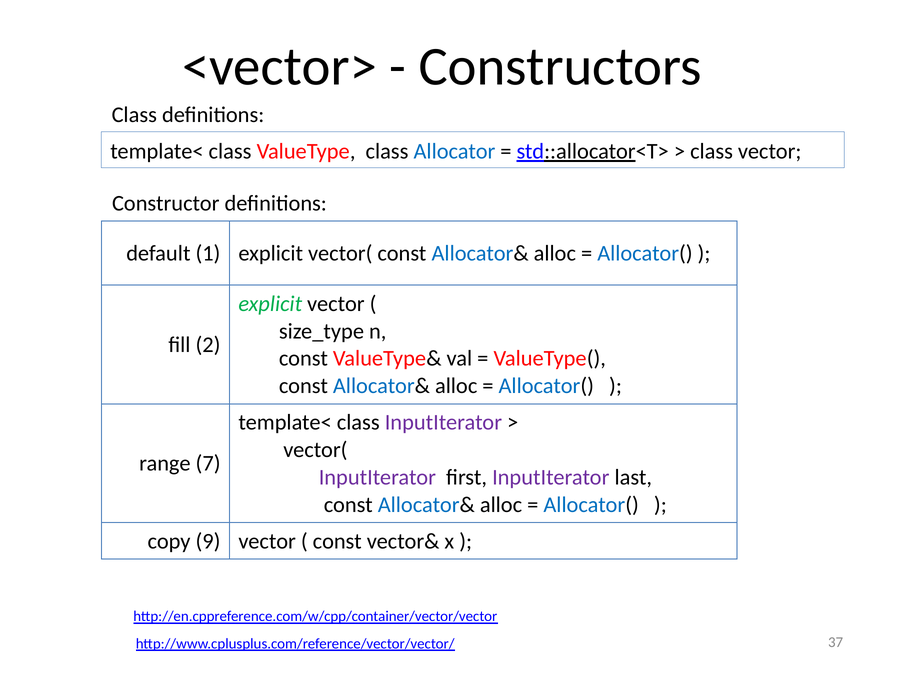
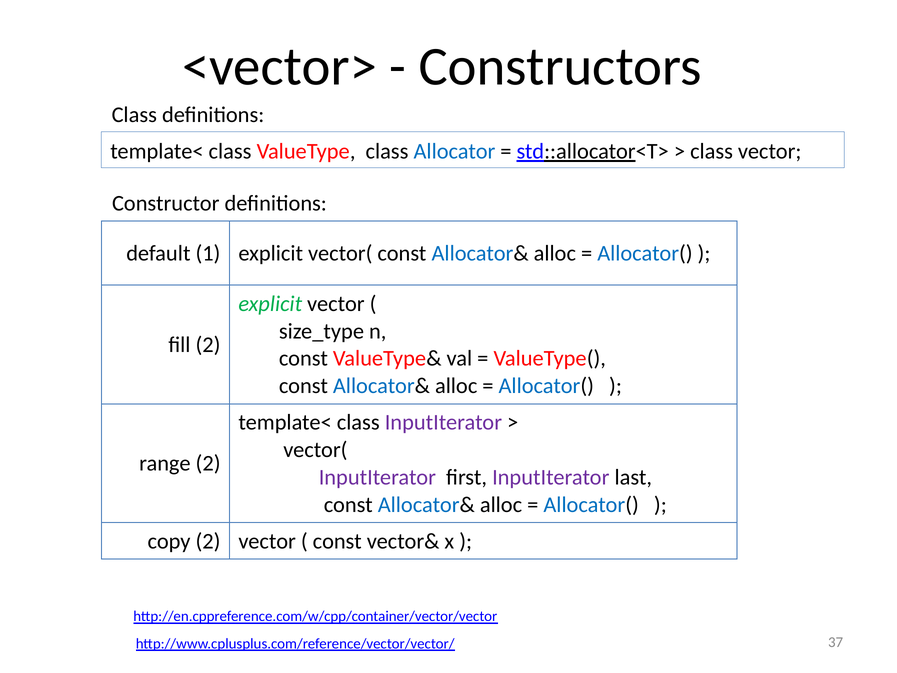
range 7: 7 -> 2 (208, 463)
copy 9: 9 -> 2 (208, 541)
